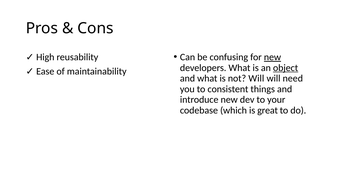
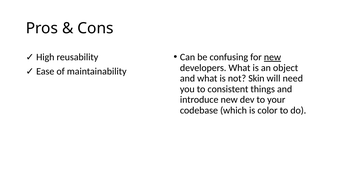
object underline: present -> none (286, 68)
not Will: Will -> Skin (256, 78)
great: great -> color (268, 110)
